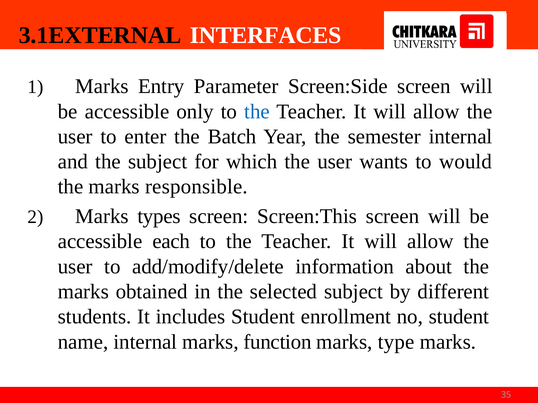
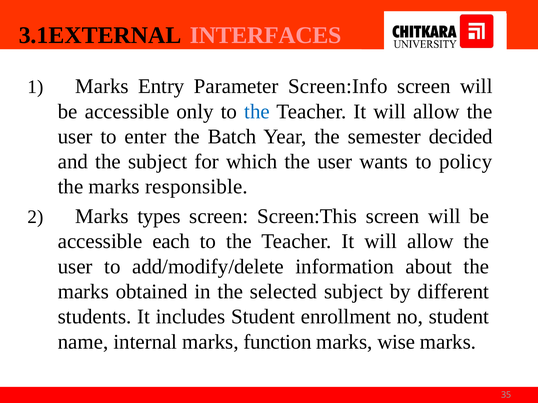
INTERFACES colour: white -> pink (266, 35)
Screen:Side: Screen:Side -> Screen:Info (338, 87)
semester internal: internal -> decided (461, 137)
would: would -> policy (466, 162)
type: type -> wise (396, 342)
